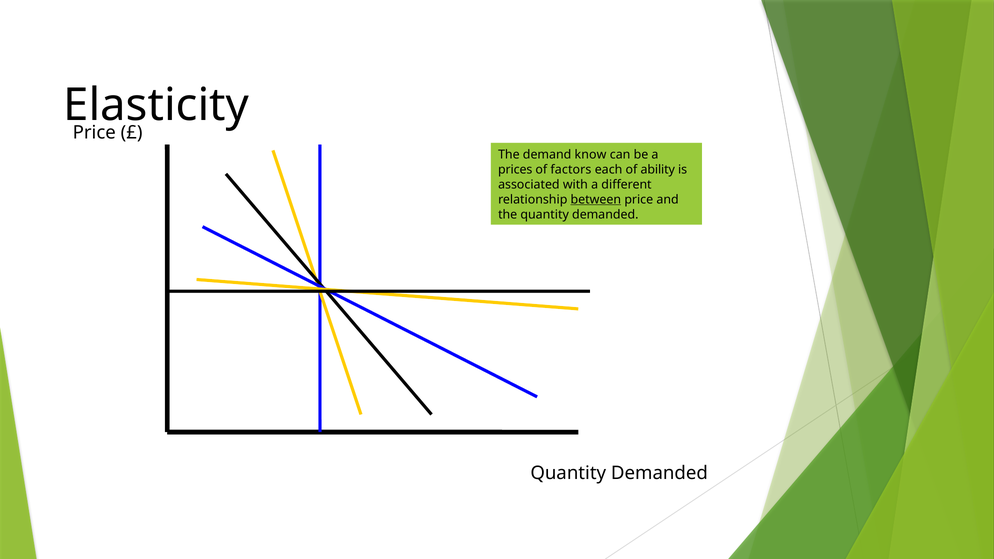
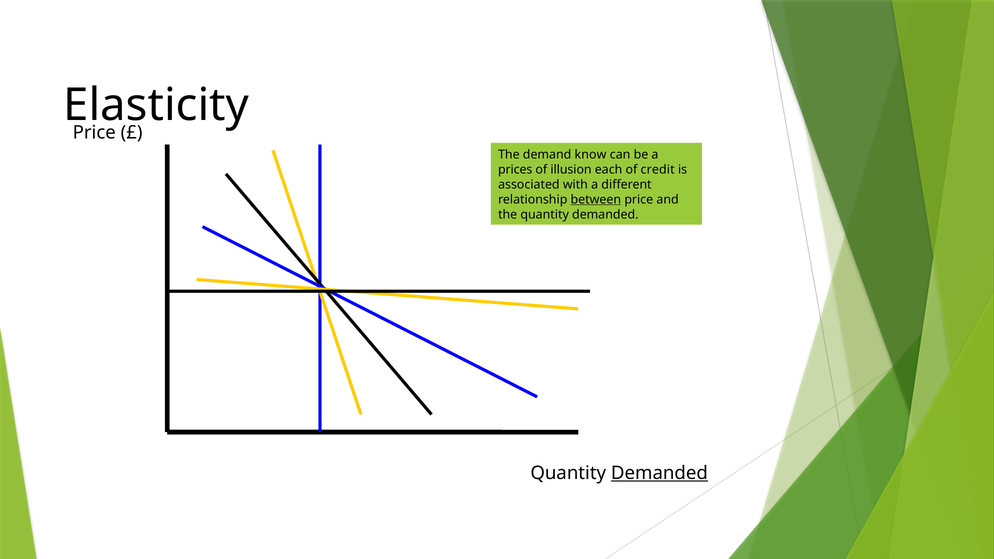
factors: factors -> illusion (571, 170)
ability: ability -> credit (658, 170)
Demanded underline: none -> present (659, 473)
